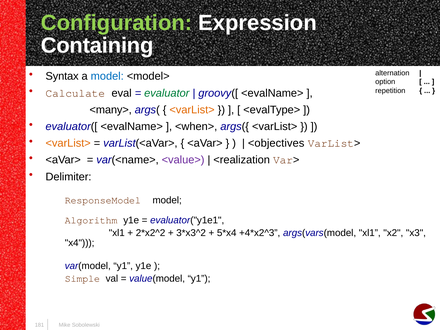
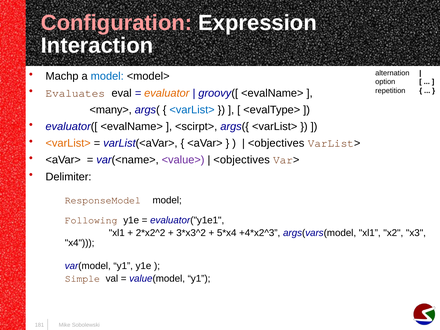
Configuration colour: light green -> pink (117, 23)
Containing: Containing -> Interaction (97, 46)
Syntax: Syntax -> Machp (62, 76)
Calculate: Calculate -> Evaluates (75, 93)
evaluator colour: green -> orange (167, 93)
<varList> colour: orange -> blue (192, 110)
<when>: <when> -> <scirpt> (196, 127)
<realization: <realization -> <objectives (242, 160)
Algorithm: Algorithm -> Following (91, 220)
